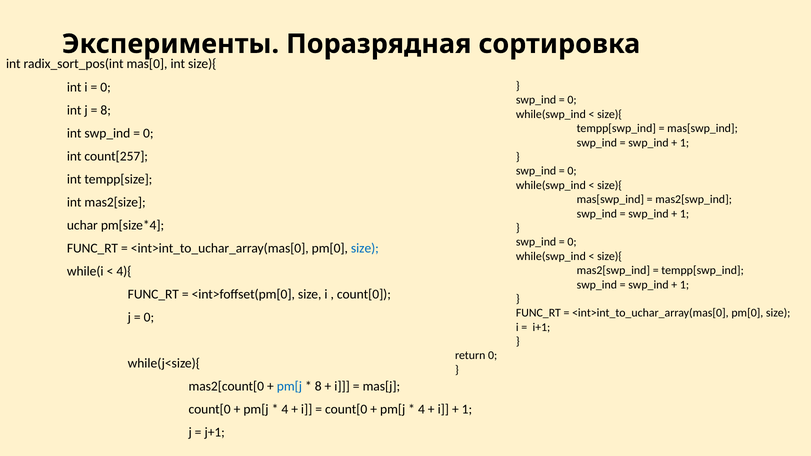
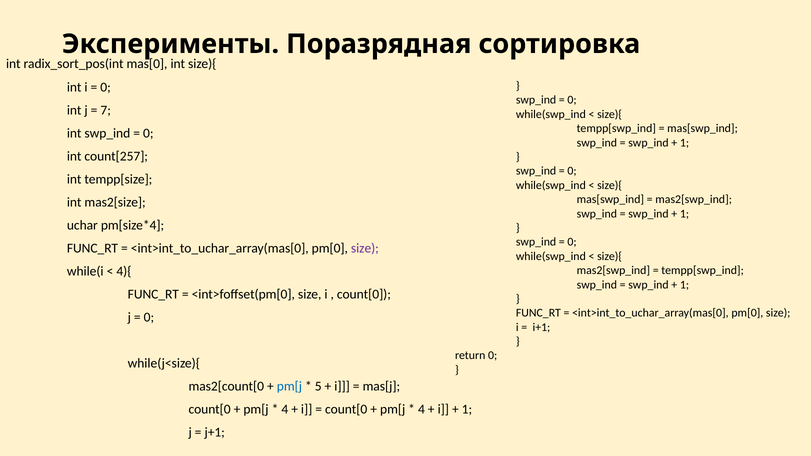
8: 8 -> 7 (106, 110)
size colour: blue -> purple (365, 248)
8: 8 -> 5 (318, 387)
